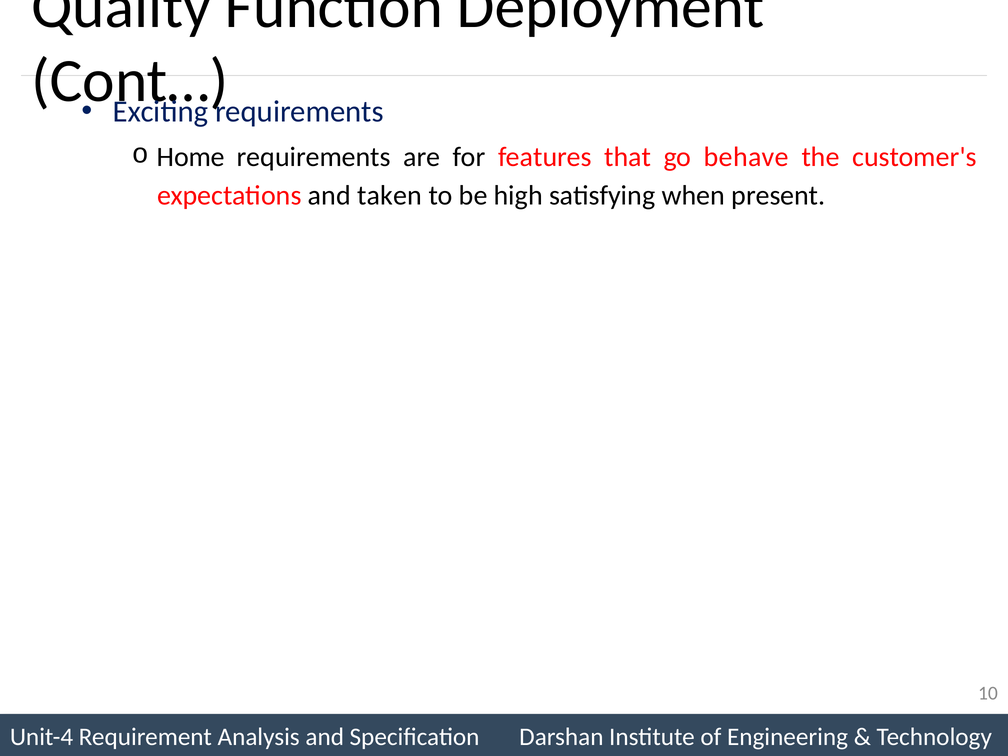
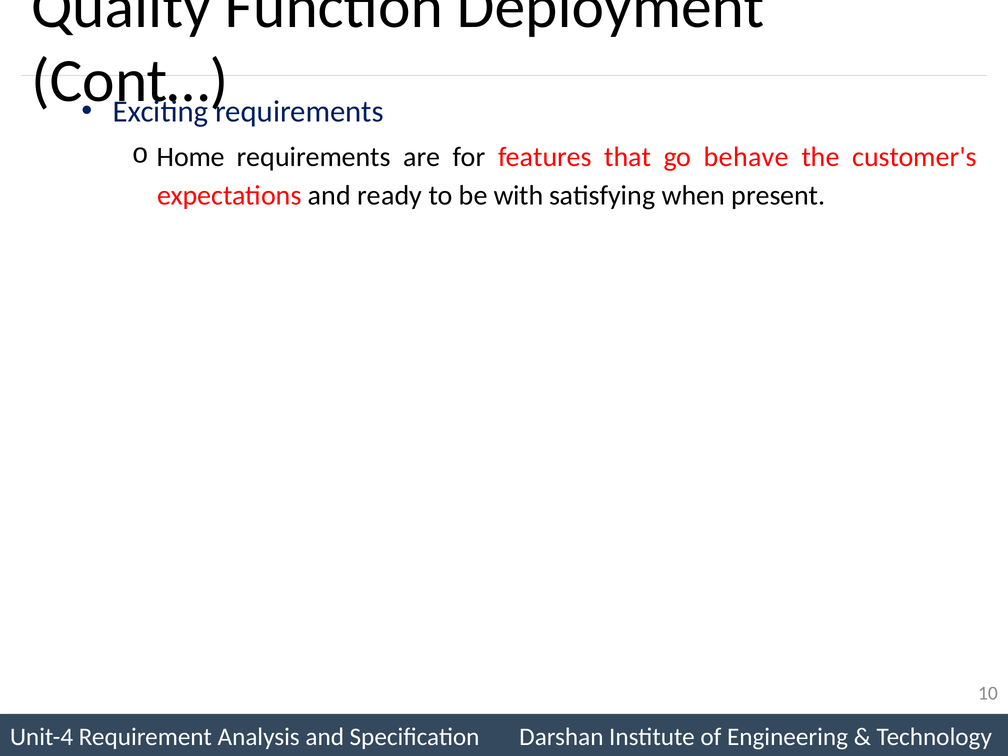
taken: taken -> ready (390, 195)
high: high -> with (518, 195)
